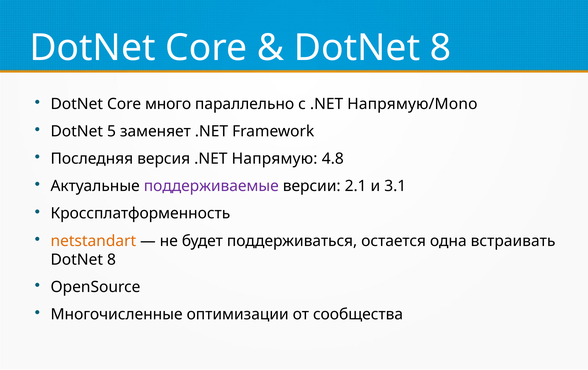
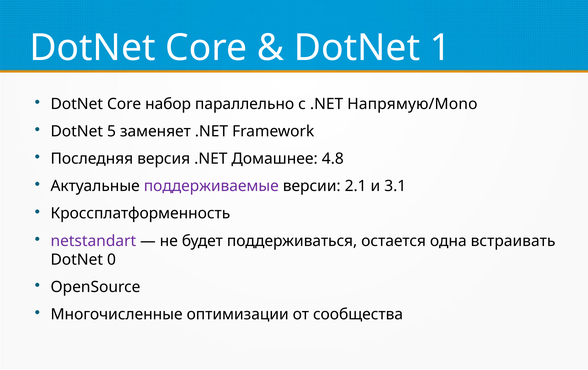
8: 8 -> 1 (441, 48)
много: много -> набор (168, 104)
Напрямую: Напрямую -> Домашнее (275, 159)
netstandart colour: orange -> purple (93, 241)
8: 8 -> 0 (111, 260)
